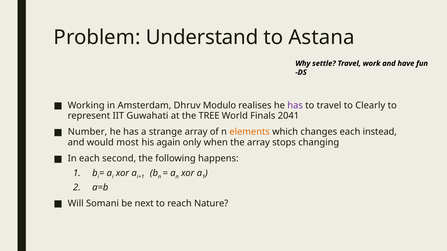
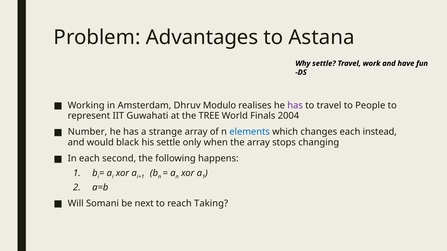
Understand: Understand -> Advantages (202, 38)
Clearly: Clearly -> People (370, 106)
2041: 2041 -> 2004 (288, 116)
elements colour: orange -> blue (250, 132)
most: most -> black (128, 143)
his again: again -> settle (168, 143)
Nature: Nature -> Taking (211, 204)
